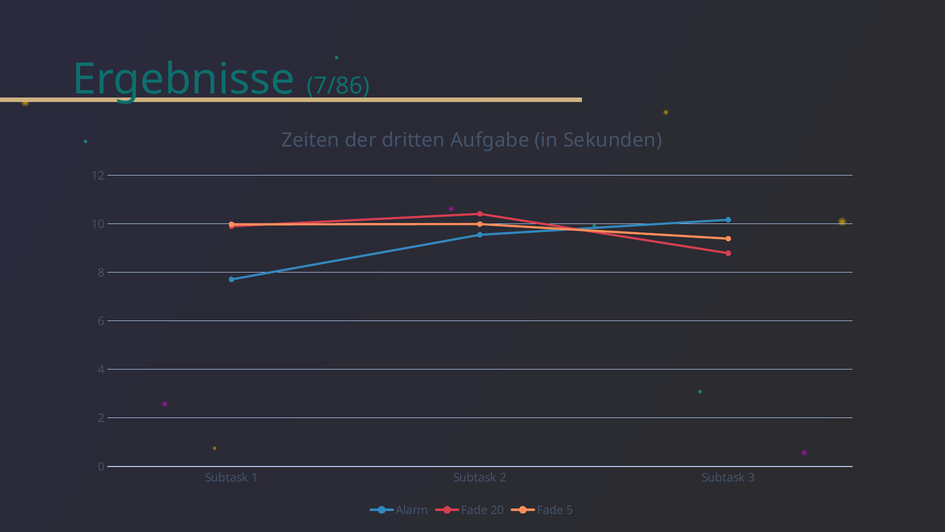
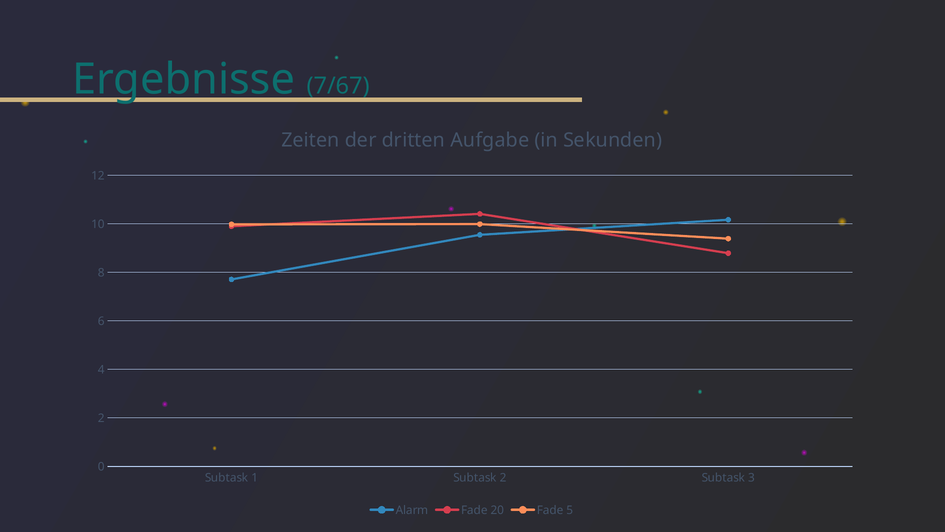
7/86: 7/86 -> 7/67 (338, 86)
